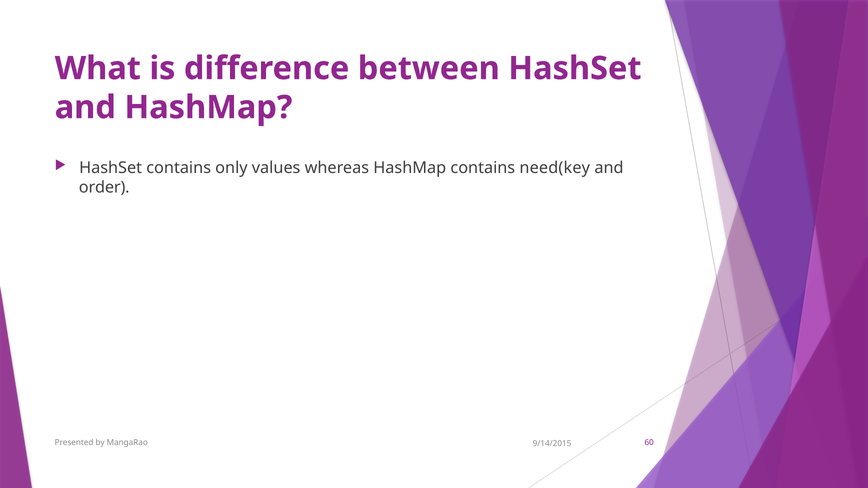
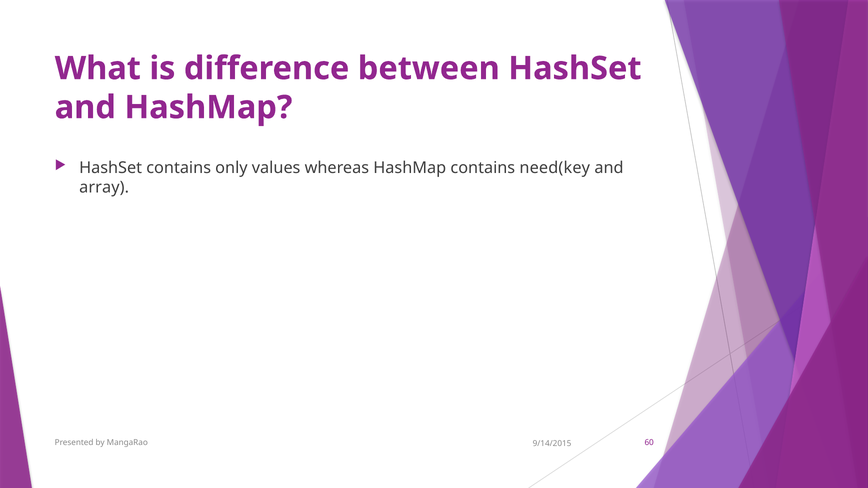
order: order -> array (104, 188)
